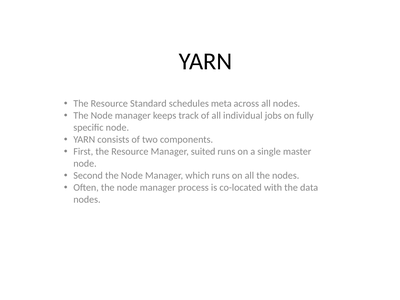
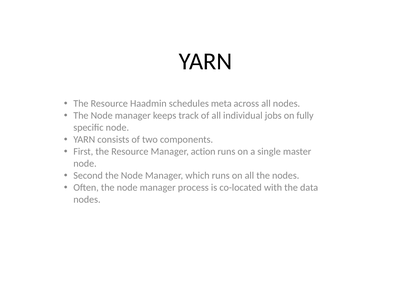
Standard: Standard -> Haadmin (148, 104)
suited: suited -> action (203, 152)
